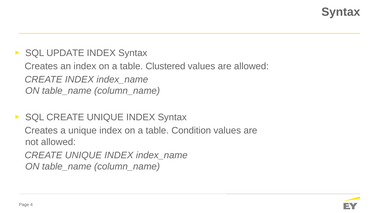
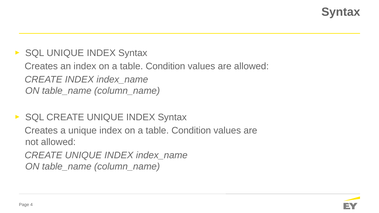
SQL UPDATE: UPDATE -> UNIQUE (65, 53)
Clustered: Clustered -> Condition (165, 66)
